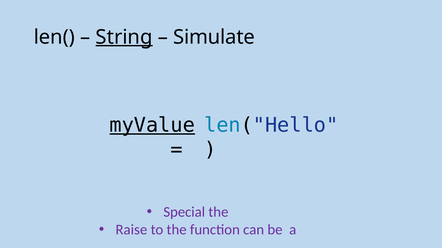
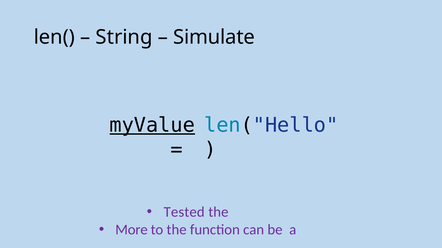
String underline: present -> none (124, 37)
Special: Special -> Tested (184, 213)
Raise: Raise -> More (132, 230)
